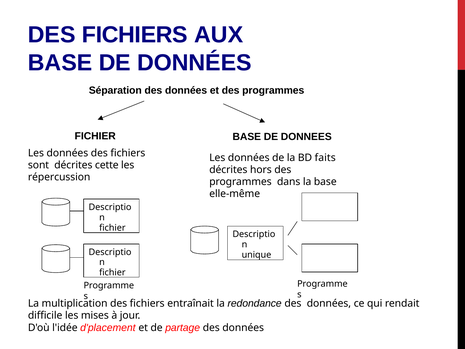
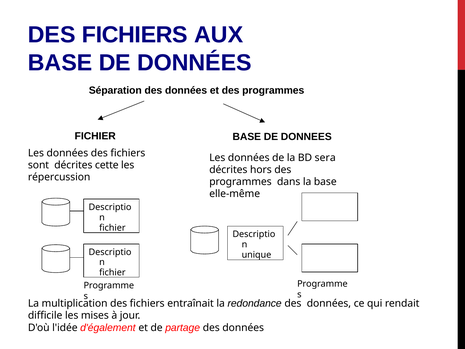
faits: faits -> sera (325, 158)
d'placement: d'placement -> d'également (108, 327)
